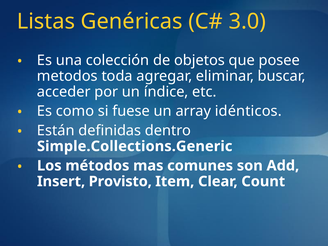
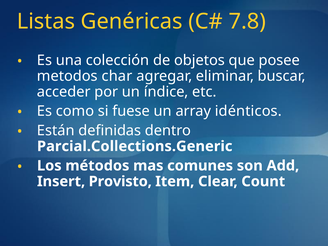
3.0: 3.0 -> 7.8 (247, 22)
toda: toda -> char (117, 76)
Simple.Collections.Generic: Simple.Collections.Generic -> Parcial.Collections.Generic (135, 146)
